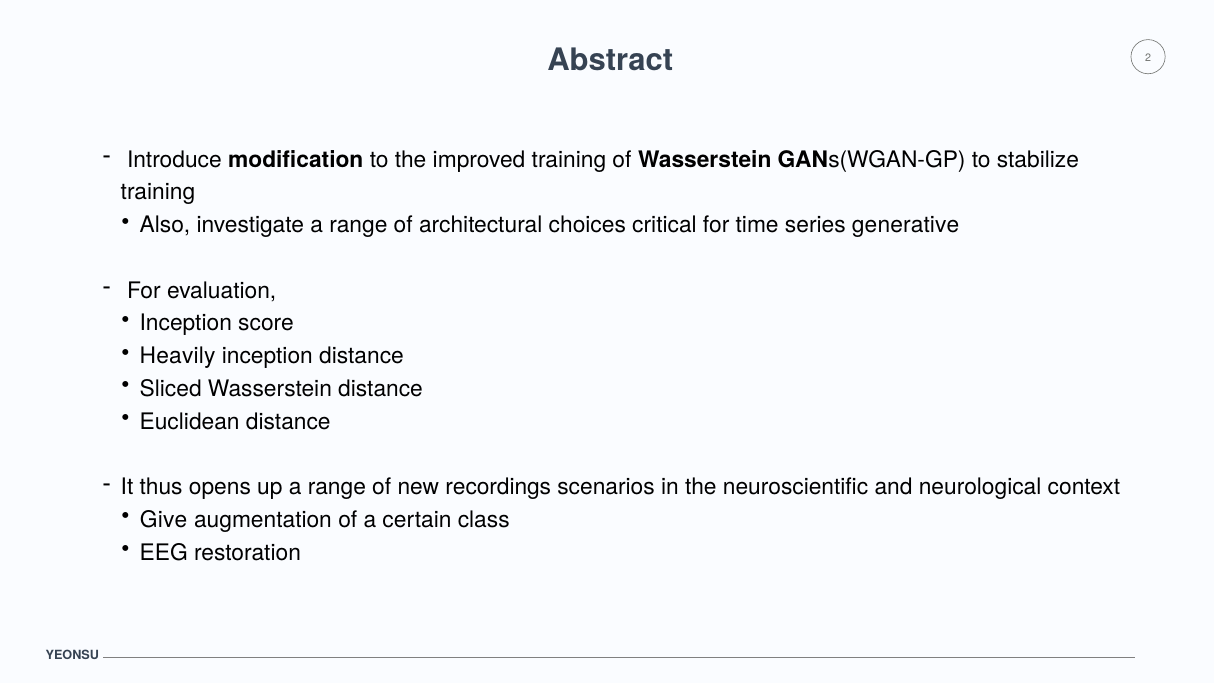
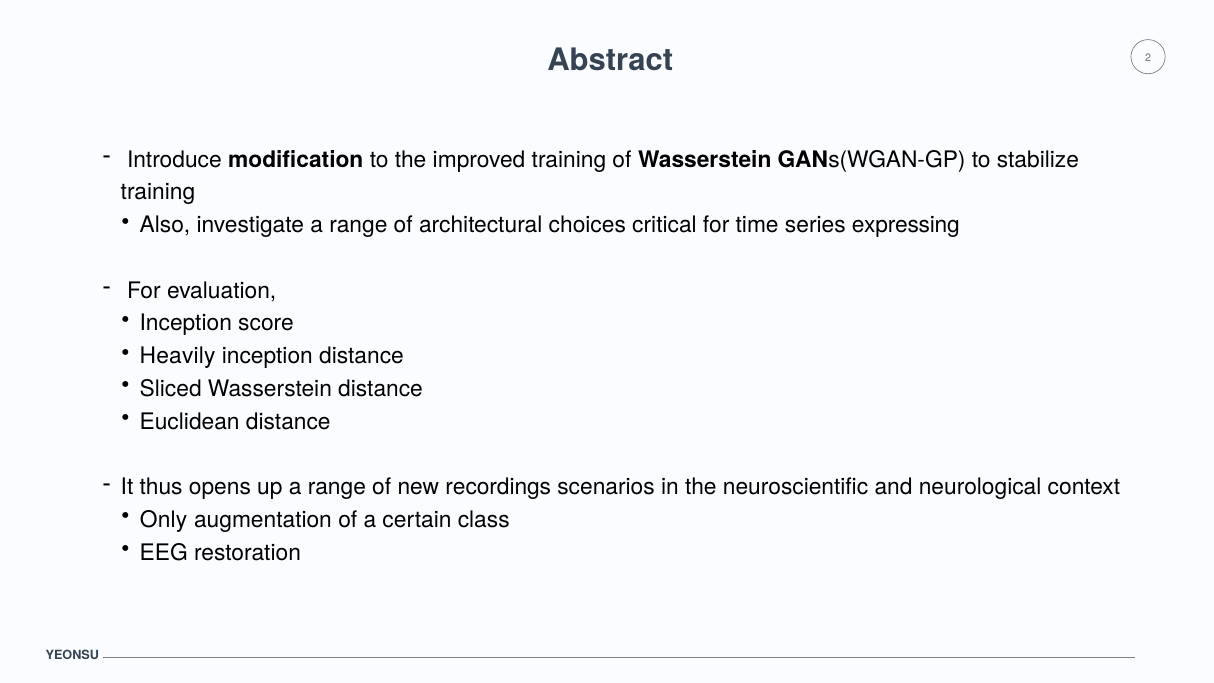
generative: generative -> expressing (906, 225)
Give: Give -> Only (164, 520)
